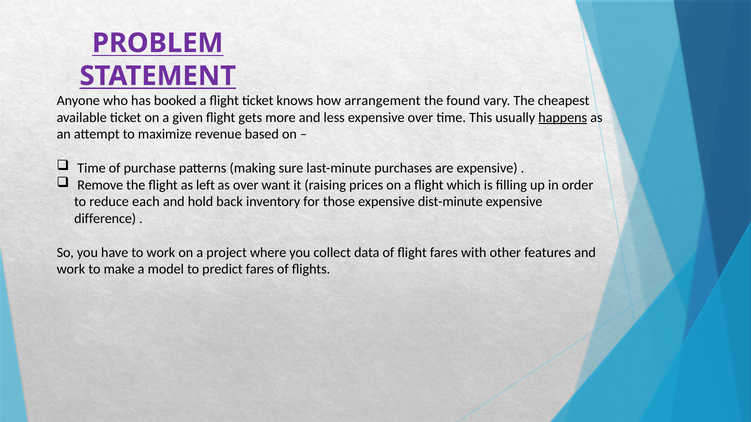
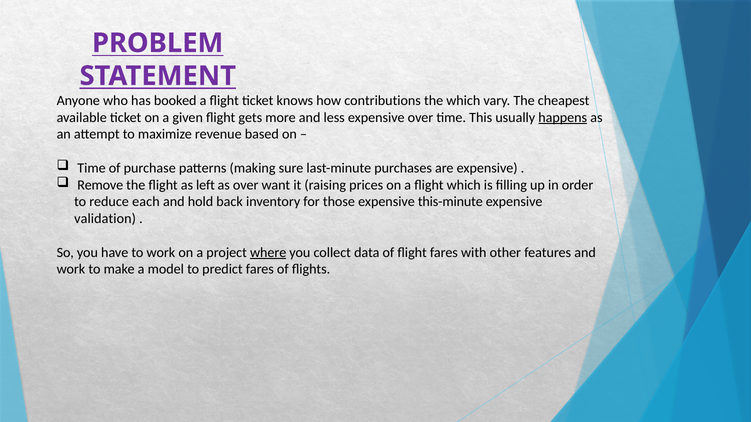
arrangement: arrangement -> contributions (383, 101)
the found: found -> which (463, 101)
dist-minute: dist-minute -> this-minute (450, 202)
difference: difference -> validation (105, 219)
where underline: none -> present (268, 253)
